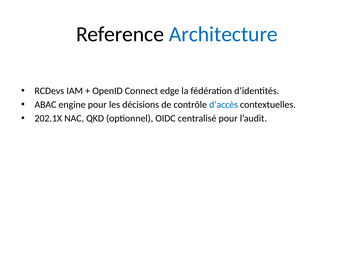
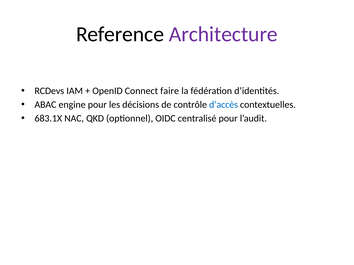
Architecture colour: blue -> purple (223, 34)
edge: edge -> faire (170, 91)
202.1X: 202.1X -> 683.1X (48, 119)
